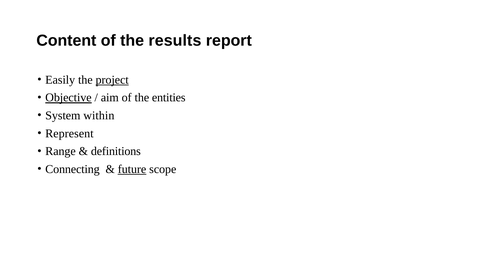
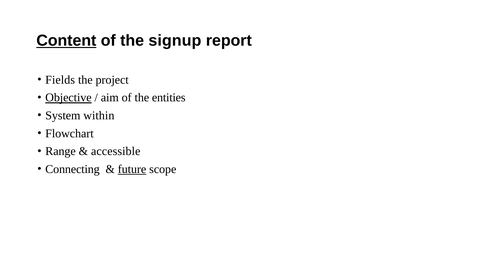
Content underline: none -> present (66, 40)
results: results -> signup (175, 40)
Easily: Easily -> Fields (60, 80)
project underline: present -> none (112, 80)
Represent: Represent -> Flowchart (69, 133)
definitions: definitions -> accessible (116, 151)
